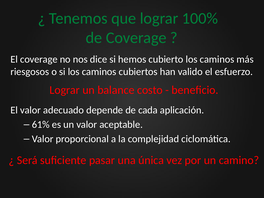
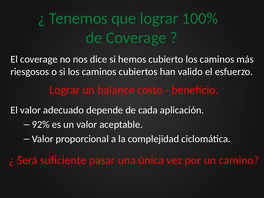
61%: 61% -> 92% (41, 125)
